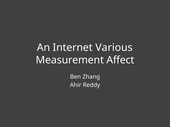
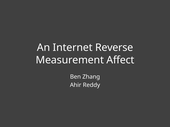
Various: Various -> Reverse (114, 48)
